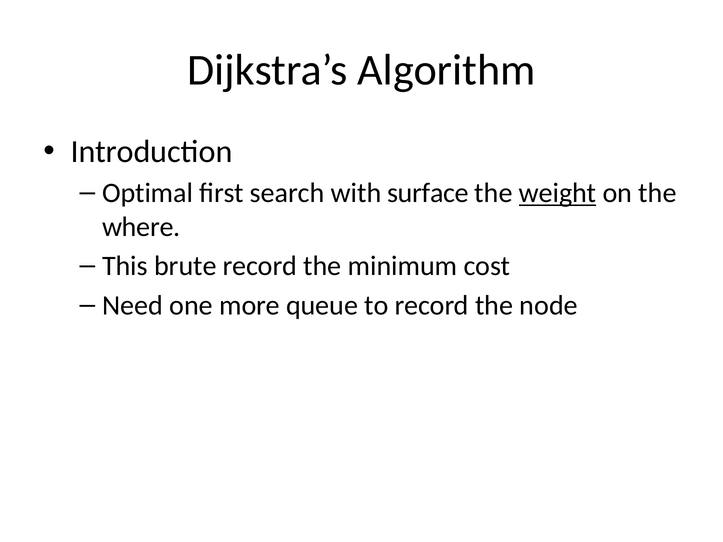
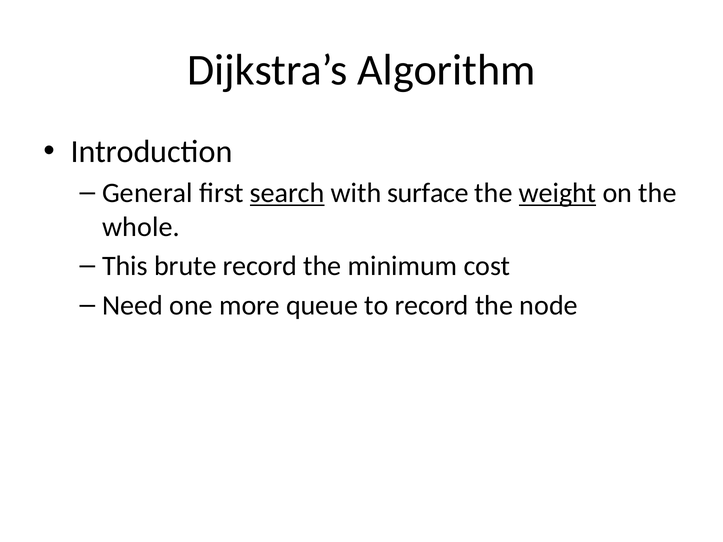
Optimal: Optimal -> General (148, 193)
search underline: none -> present (287, 193)
where: where -> whole (141, 227)
